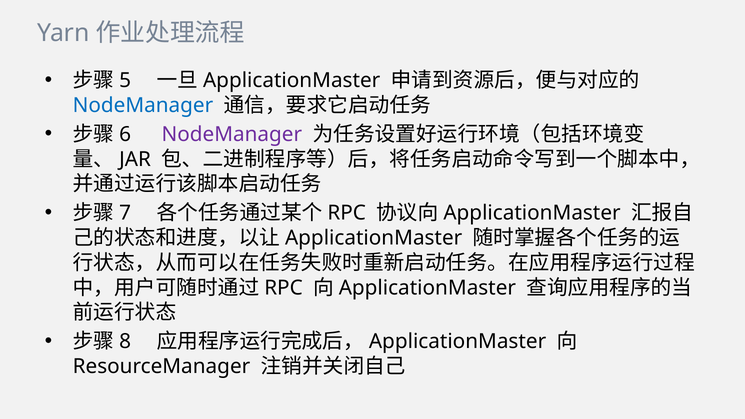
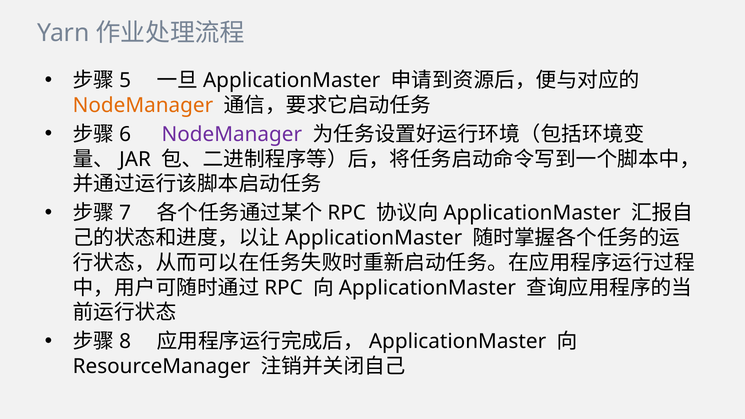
NodeManager colour: blue -> orange (143, 105)
